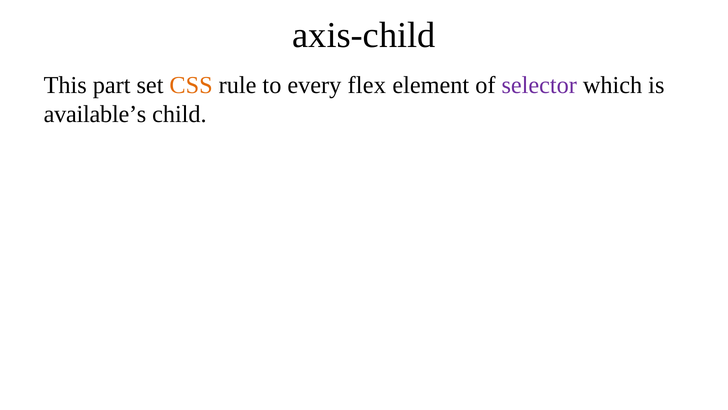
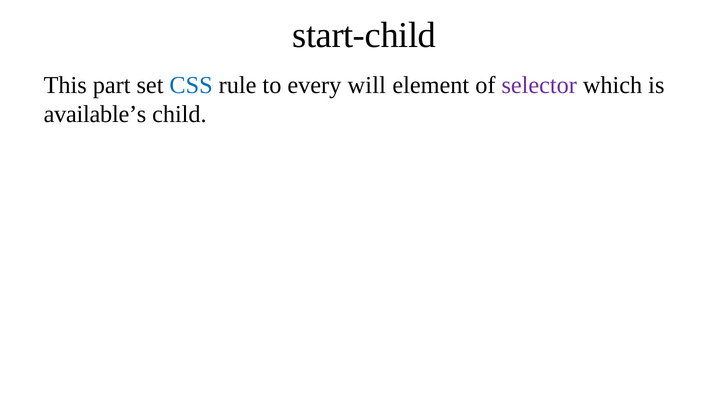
axis-child: axis-child -> start-child (364, 35)
CSS colour: orange -> blue (191, 85)
flex: flex -> will (367, 85)
